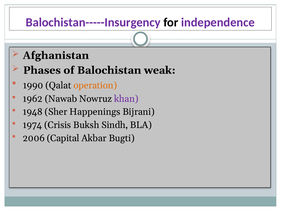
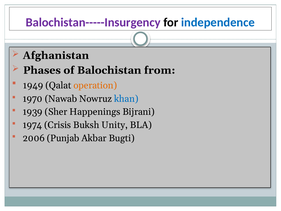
independence colour: purple -> blue (218, 22)
weak: weak -> from (160, 70)
1990: 1990 -> 1949 (33, 85)
1962: 1962 -> 1970 (33, 99)
khan colour: purple -> blue (126, 99)
1948: 1948 -> 1939 (33, 112)
Sindh: Sindh -> Unity (115, 125)
Capital: Capital -> Punjab (63, 138)
